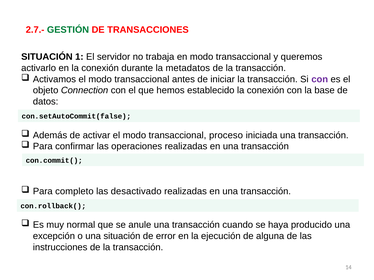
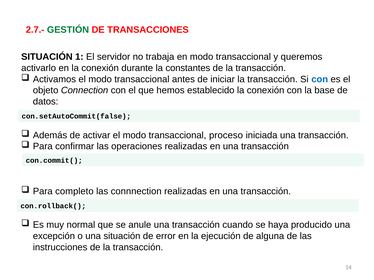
metadatos: metadatos -> constantes (188, 68)
con colour: purple -> blue (320, 79)
desactivado: desactivado -> connnection (136, 192)
